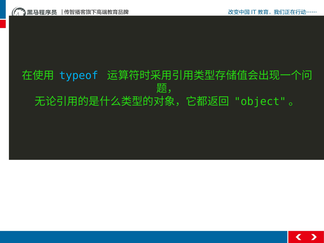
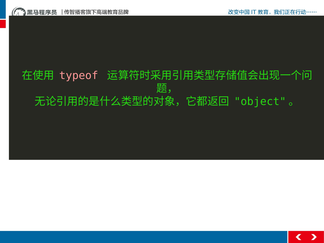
typeof colour: light blue -> pink (79, 76)
